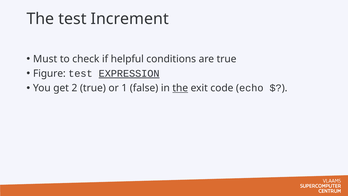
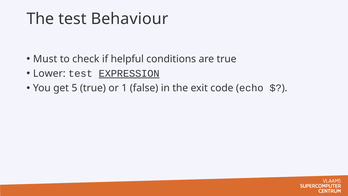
Increment: Increment -> Behaviour (130, 19)
Figure: Figure -> Lower (49, 73)
2: 2 -> 5 (74, 88)
the underline: present -> none (180, 88)
